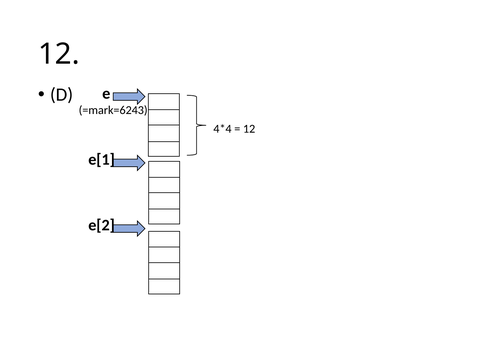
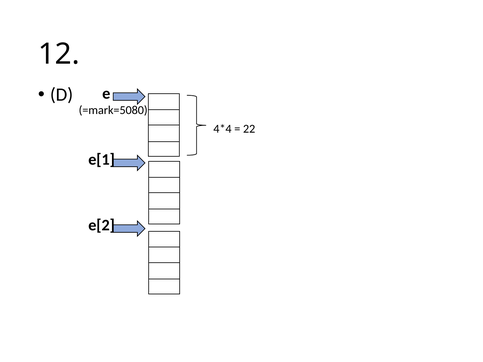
=mark=6243: =mark=6243 -> =mark=5080 (113, 110)
12: 12 -> 22 (249, 129)
